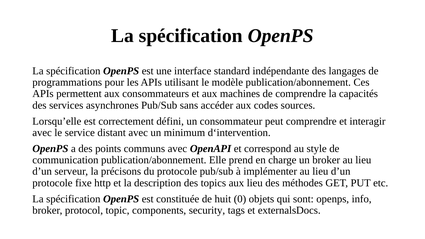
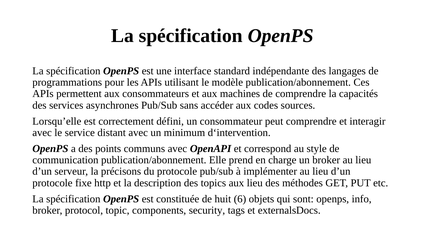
0: 0 -> 6 (240, 199)
